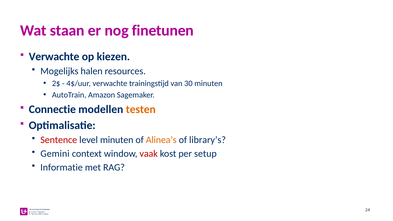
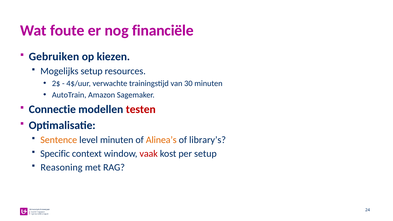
staan: staan -> foute (67, 30)
finetunen: finetunen -> financiële (163, 30)
Verwachte: Verwachte -> Gebruiken (54, 57)
Mogelijks halen: halen -> setup (92, 71)
testen colour: orange -> red (141, 109)
Sentence colour: red -> orange (59, 140)
Gemini: Gemini -> Specific (55, 154)
Informatie: Informatie -> Reasoning (62, 167)
